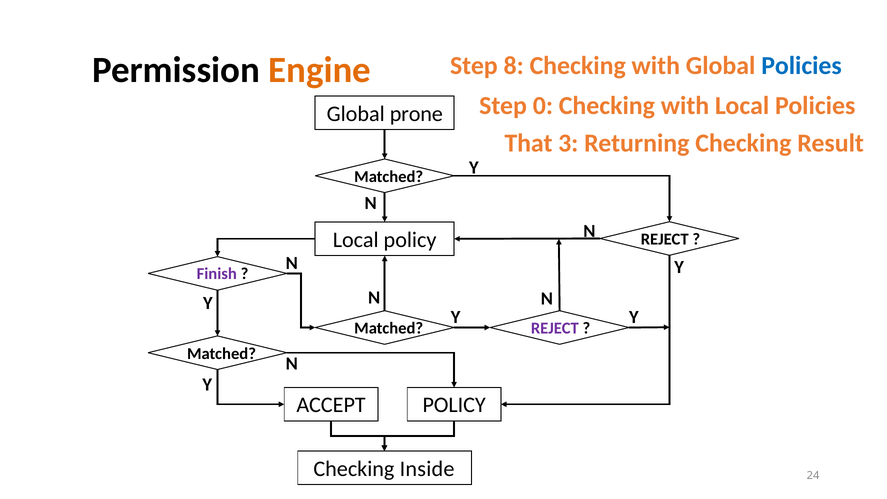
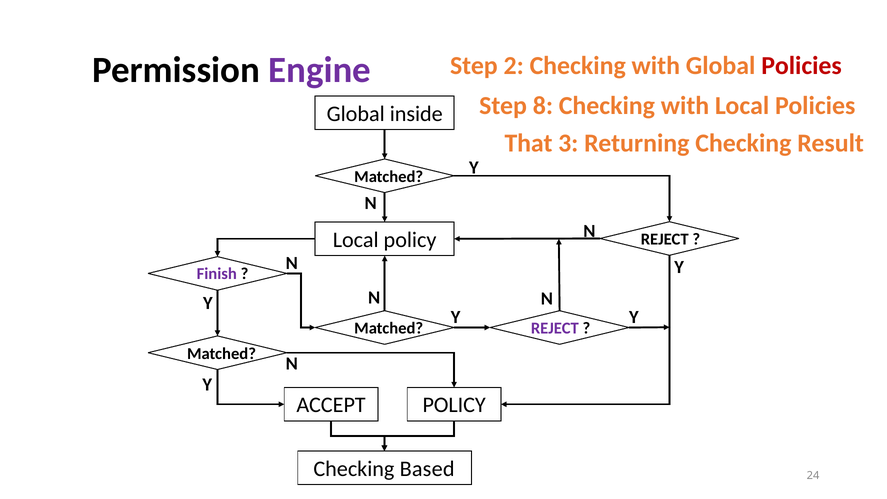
Engine colour: orange -> purple (320, 70)
8: 8 -> 2 (514, 66)
Policies colour: blue -> red (801, 66)
0: 0 -> 8 (543, 106)
prone: prone -> inside (416, 114)
Inside: Inside -> Based (427, 469)
